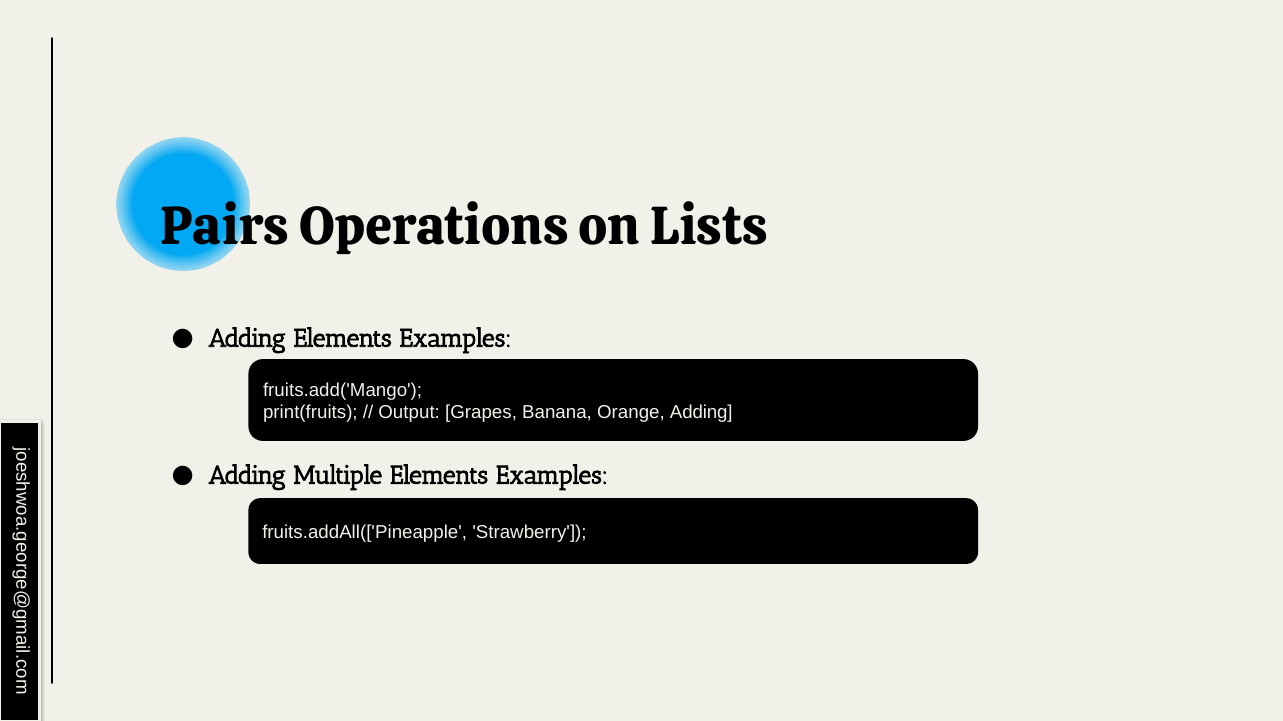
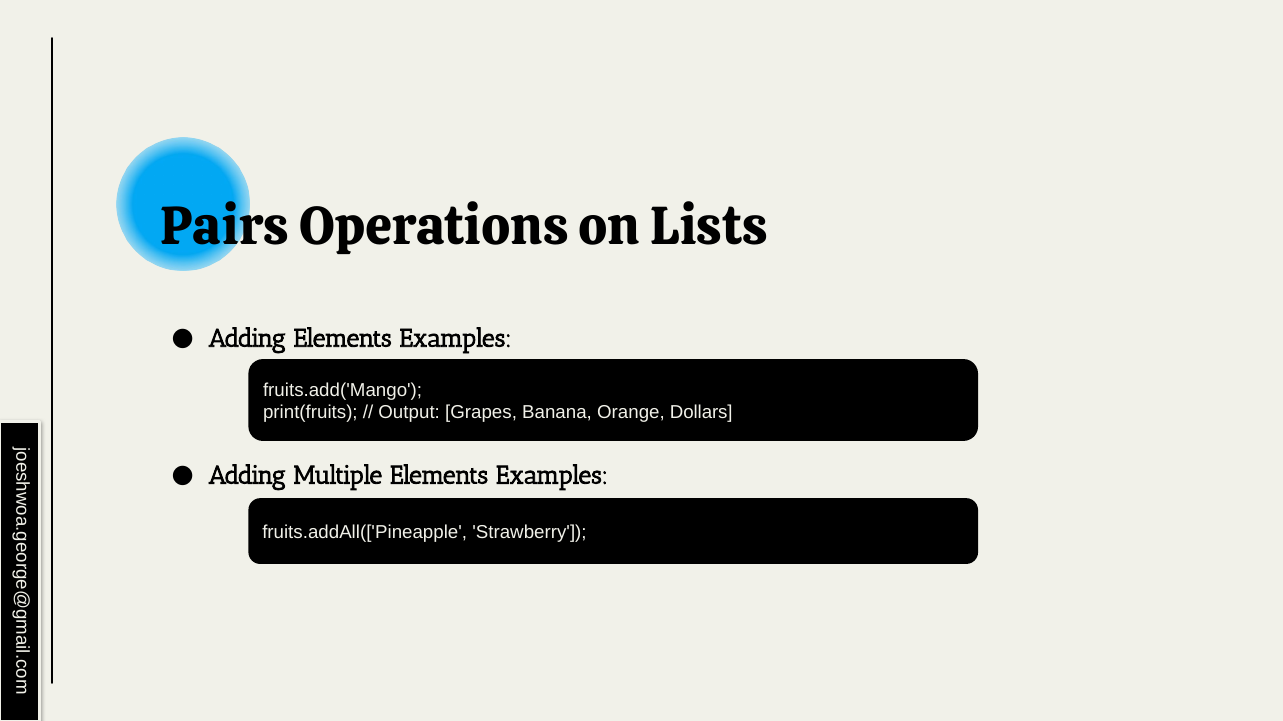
Orange Adding: Adding -> Dollars (701, 413)
